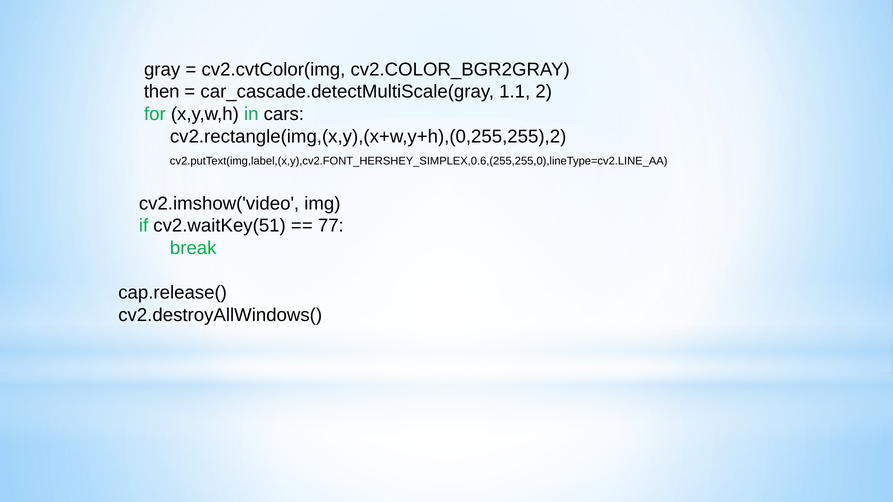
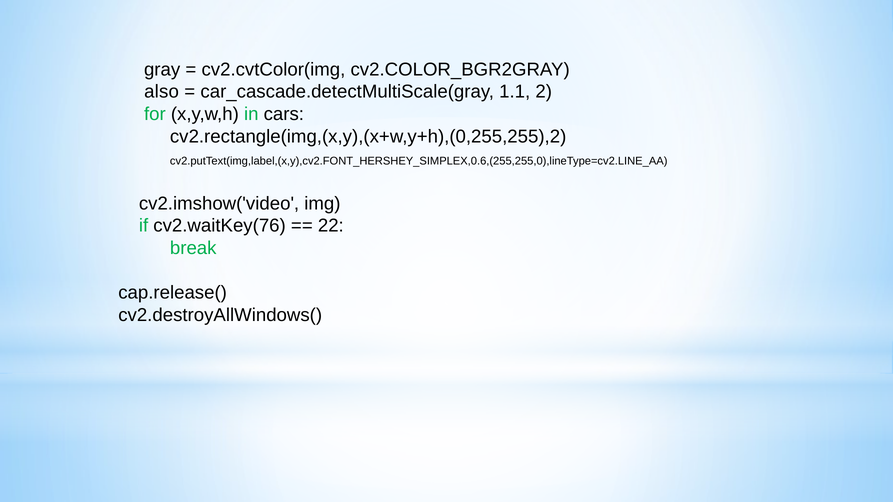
then: then -> also (162, 92)
cv2.waitKey(51: cv2.waitKey(51 -> cv2.waitKey(76 (220, 226)
77: 77 -> 22 (331, 226)
